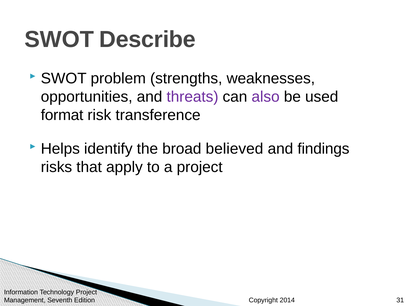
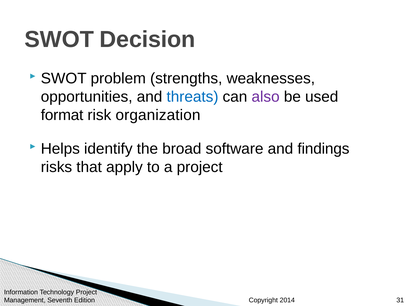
Describe: Describe -> Decision (147, 39)
threats colour: purple -> blue (192, 97)
transference: transference -> organization (158, 115)
believed: believed -> software (235, 149)
